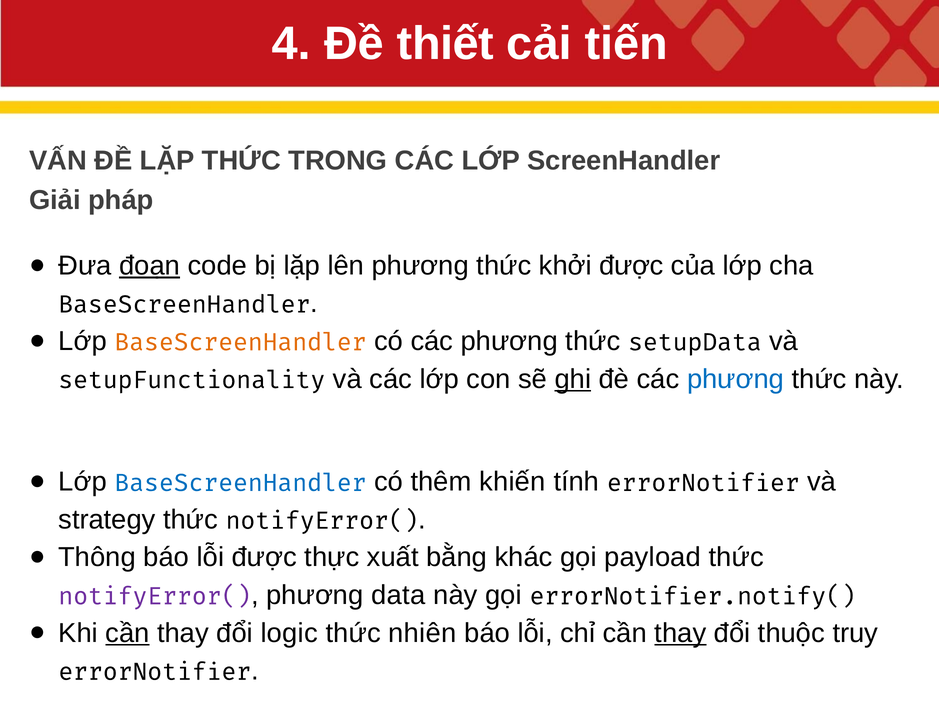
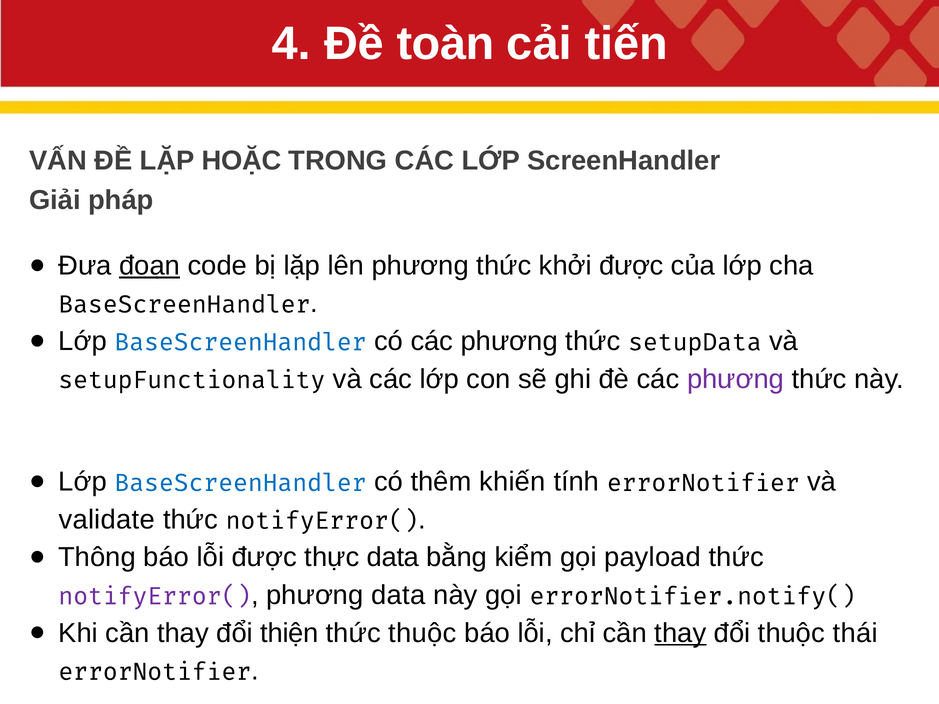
thiết: thiết -> toàn (446, 44)
LẶP THỨC: THỨC -> HOẶC (241, 161)
BaseScreenHandler colour: orange -> blue (240, 342)
ghi underline: present -> none (573, 379)
phương colour: blue -> purple (736, 379)
strategy: strategy -> validate (107, 520)
thực xuất: xuất -> data (393, 558)
khác: khác -> kiểm (524, 558)
cần underline: present -> none (127, 633)
logic: logic -> thiện (290, 633)
thức nhiên: nhiên -> thuộc (422, 633)
truy: truy -> thái (855, 633)
